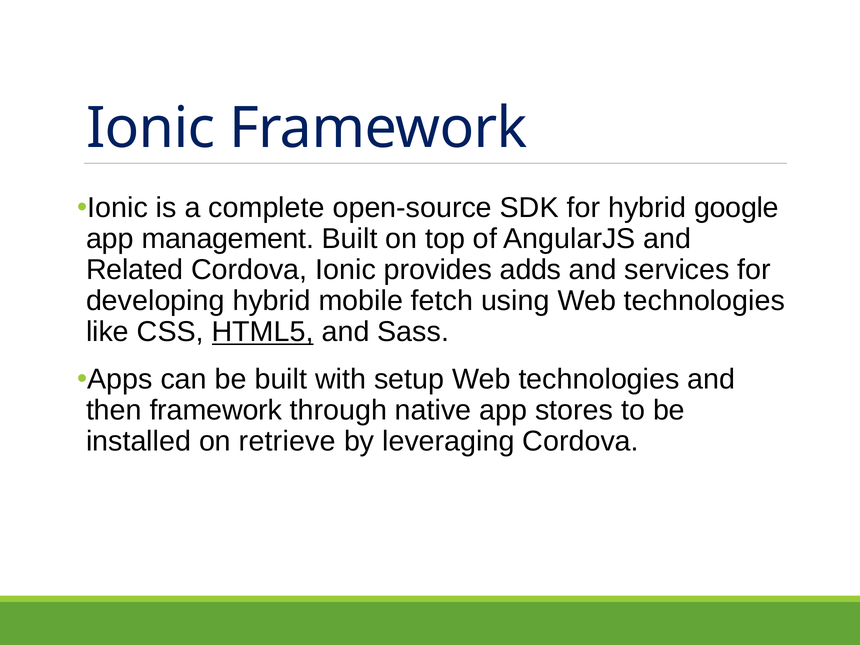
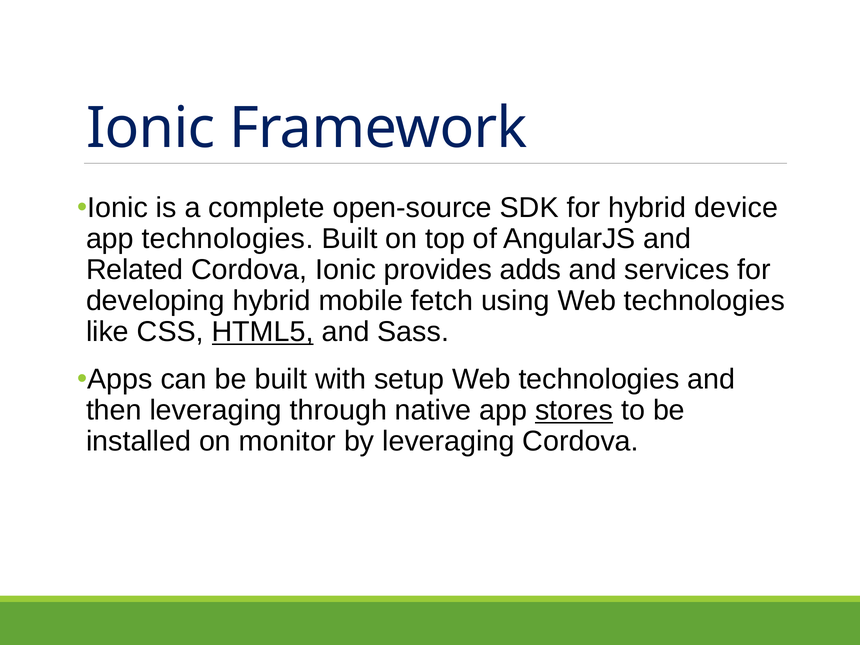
google: google -> device (736, 208)
app management: management -> technologies (228, 239)
then framework: framework -> leveraging (216, 410)
stores underline: none -> present (574, 410)
retrieve: retrieve -> monitor (287, 441)
